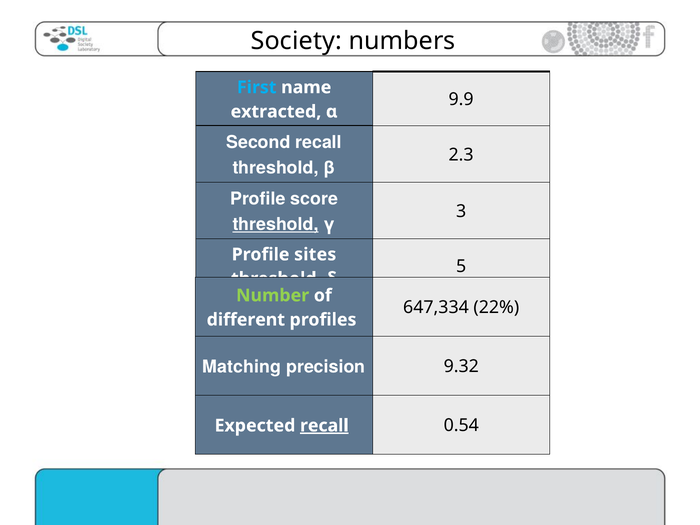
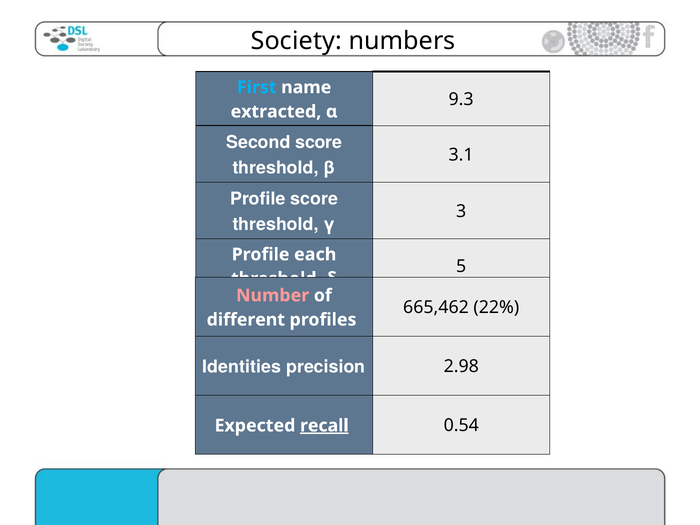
9.9: 9.9 -> 9.3 (461, 100)
Second recall: recall -> score (319, 142)
2.3: 2.3 -> 3.1 (461, 155)
threshold underline: present -> none (276, 224)
sites: sites -> each (315, 254)
Number colour: light green -> pink (273, 295)
647,334: 647,334 -> 665,462 (436, 308)
Matching: Matching -> Identities (242, 367)
9.32: 9.32 -> 2.98 (461, 367)
